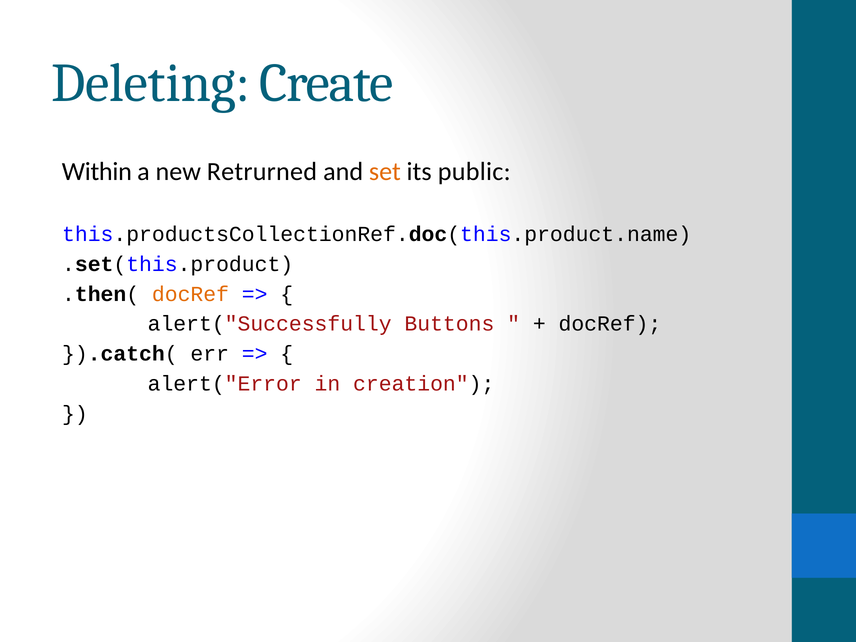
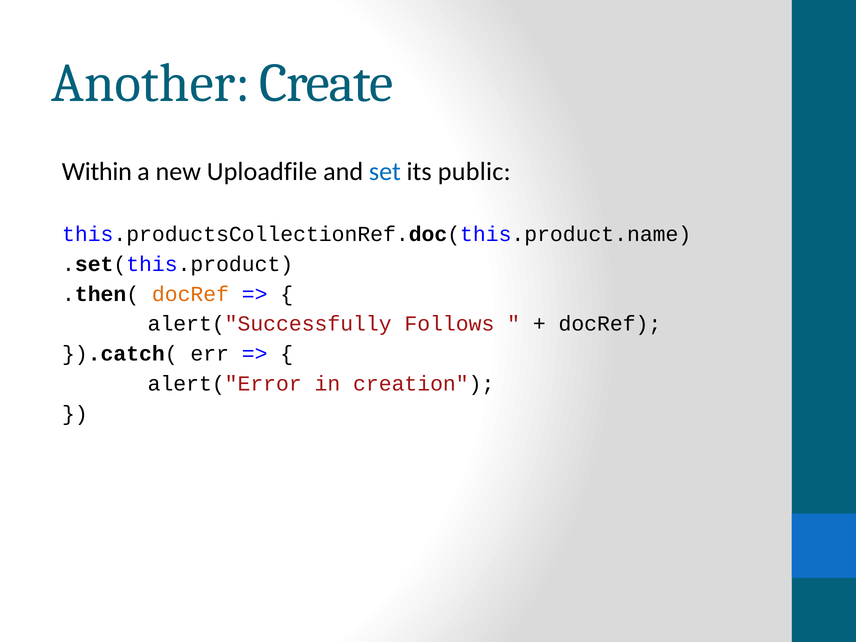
Deleting: Deleting -> Another (151, 83)
Retrurned: Retrurned -> Uploadfile (262, 172)
set colour: orange -> blue (385, 172)
Buttons: Buttons -> Follows (449, 324)
